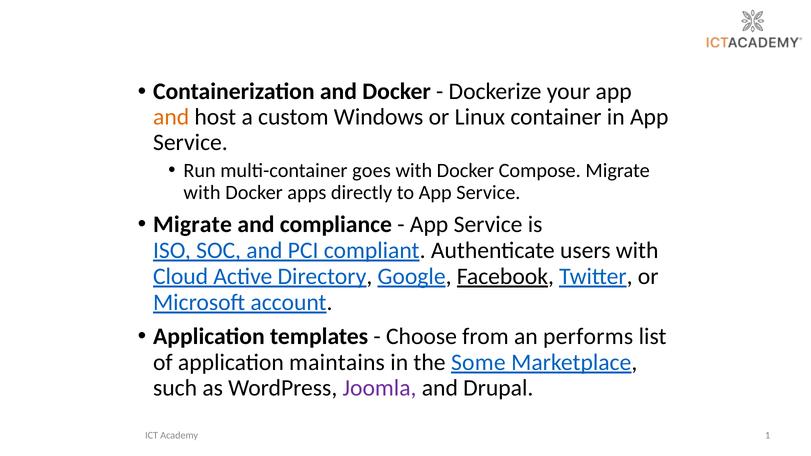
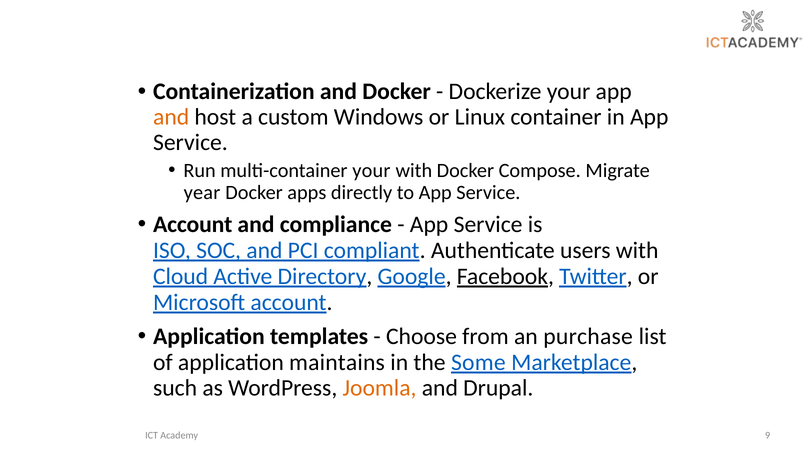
multi-container goes: goes -> your (371, 171)
with: with -> year (202, 193)
Migrate: Migrate -> Account (193, 225)
performs: performs -> purchase (588, 337)
Joomla colour: purple -> orange (380, 388)
1: 1 -> 9 (768, 436)
